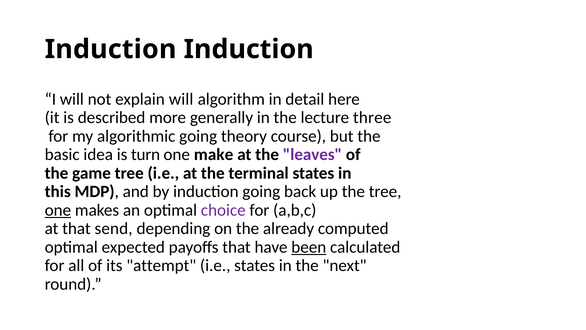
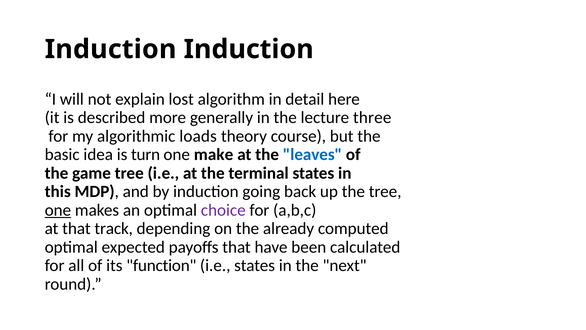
explain will: will -> lost (181, 99)
algorithmic going: going -> loads (198, 136)
leaves colour: purple -> blue (312, 154)
send: send -> track (114, 228)
been underline: present -> none (309, 247)
attempt: attempt -> function (161, 265)
